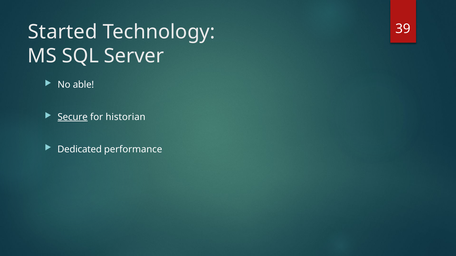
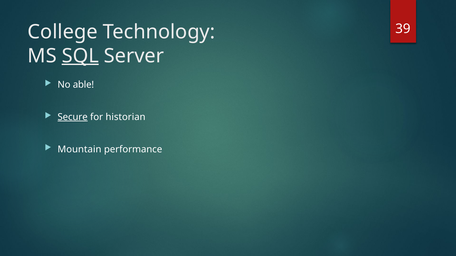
Started: Started -> College (63, 32)
SQL underline: none -> present (80, 56)
Dedicated: Dedicated -> Mountain (79, 149)
